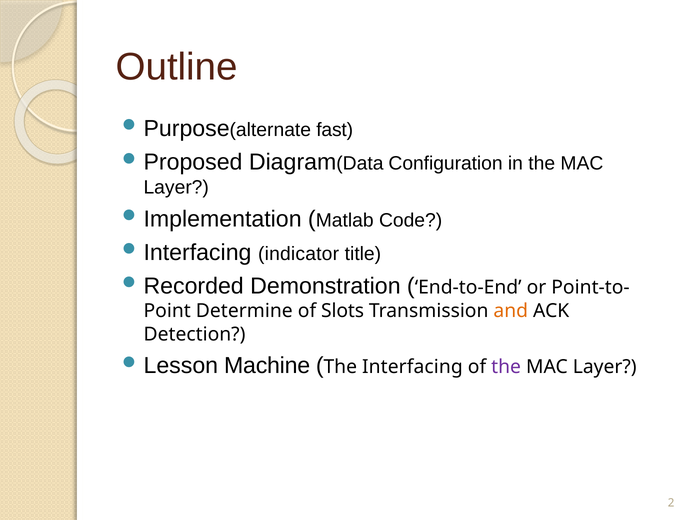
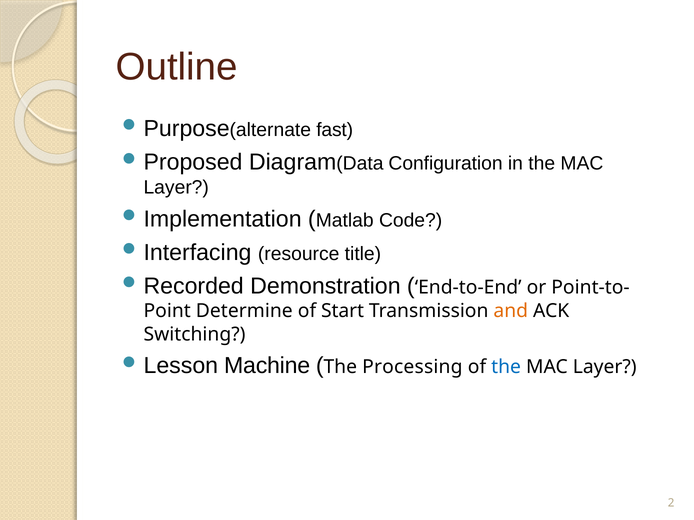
indicator: indicator -> resource (299, 254)
Slots: Slots -> Start (343, 311)
Detection: Detection -> Switching (194, 335)
Interfacing: Interfacing -> Processing (412, 367)
the colour: purple -> blue (506, 367)
